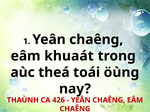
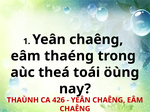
khuaát: khuaát -> thaéng (69, 56)
